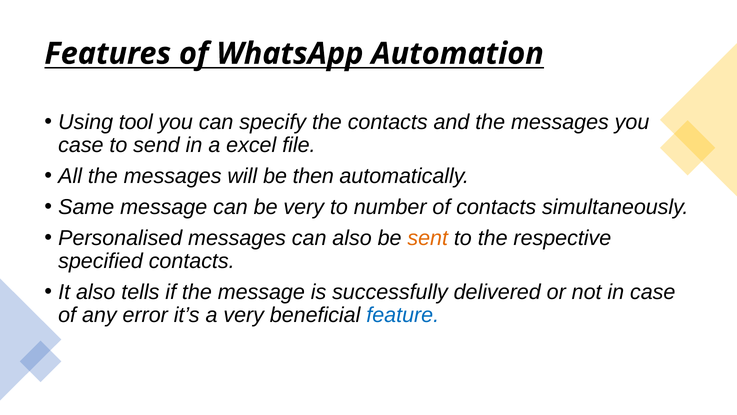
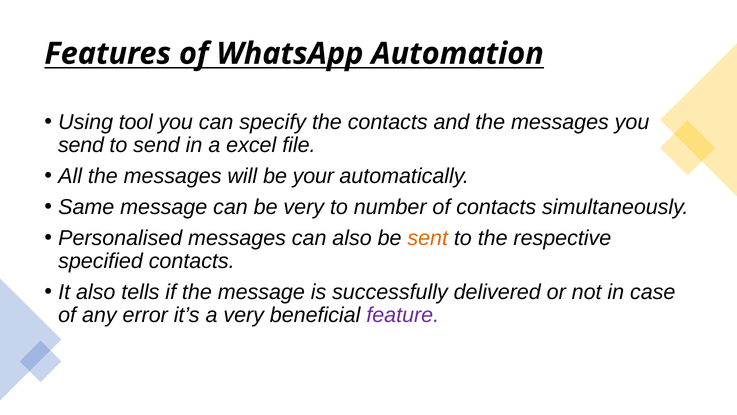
case: case -> send (81, 145)
then: then -> your (313, 176)
feature colour: blue -> purple (403, 315)
